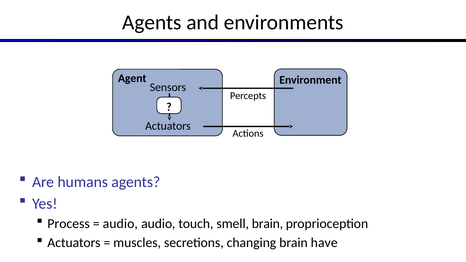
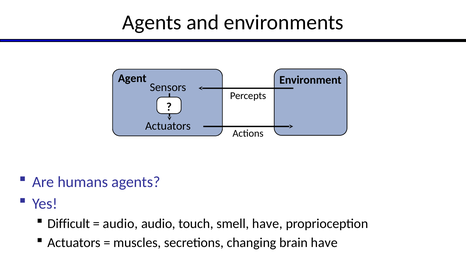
Process: Process -> Difficult (69, 224)
smell brain: brain -> have (267, 224)
